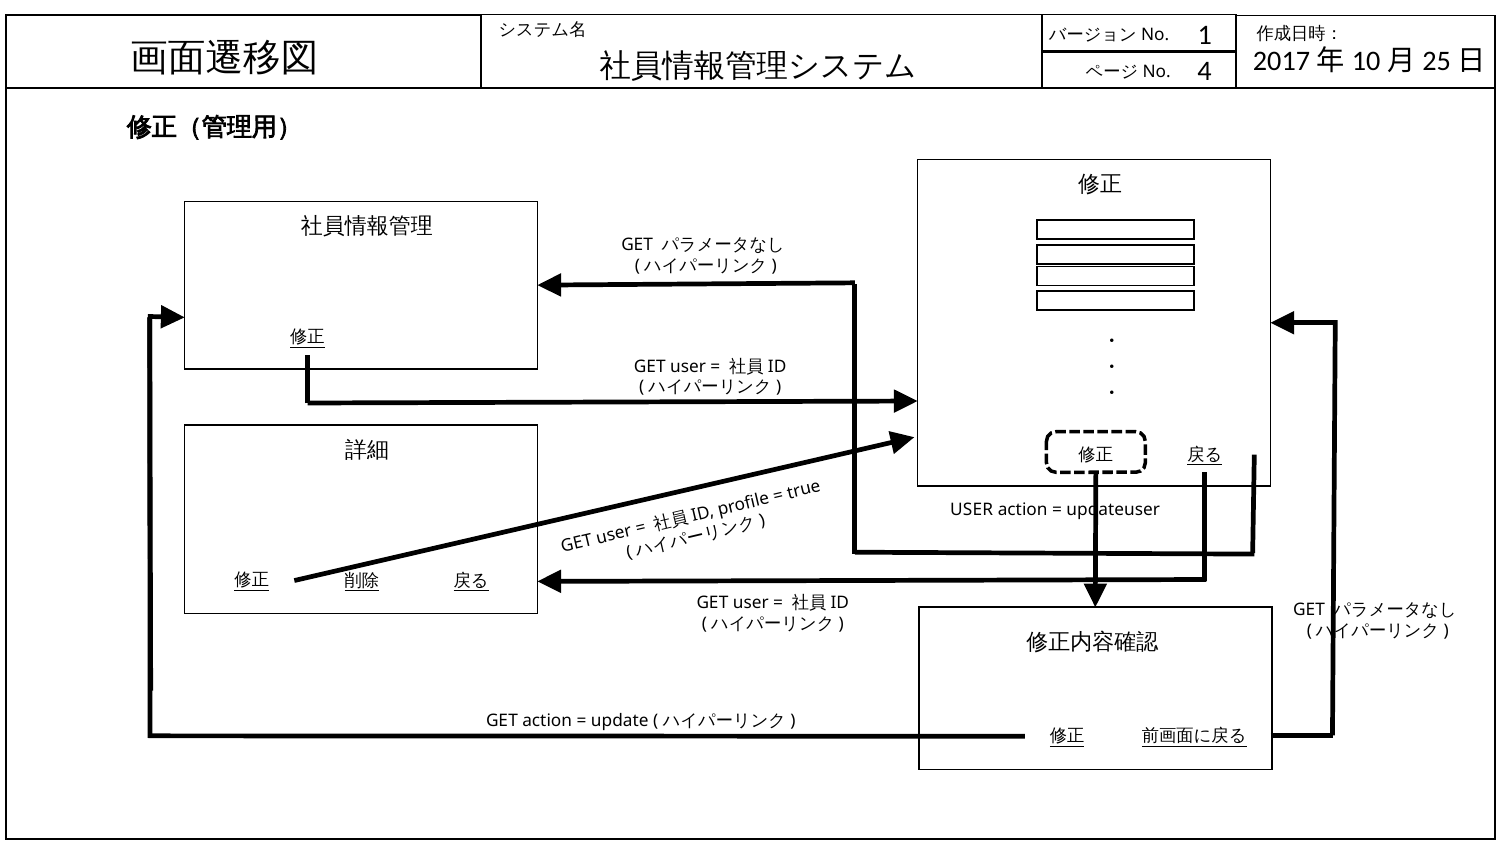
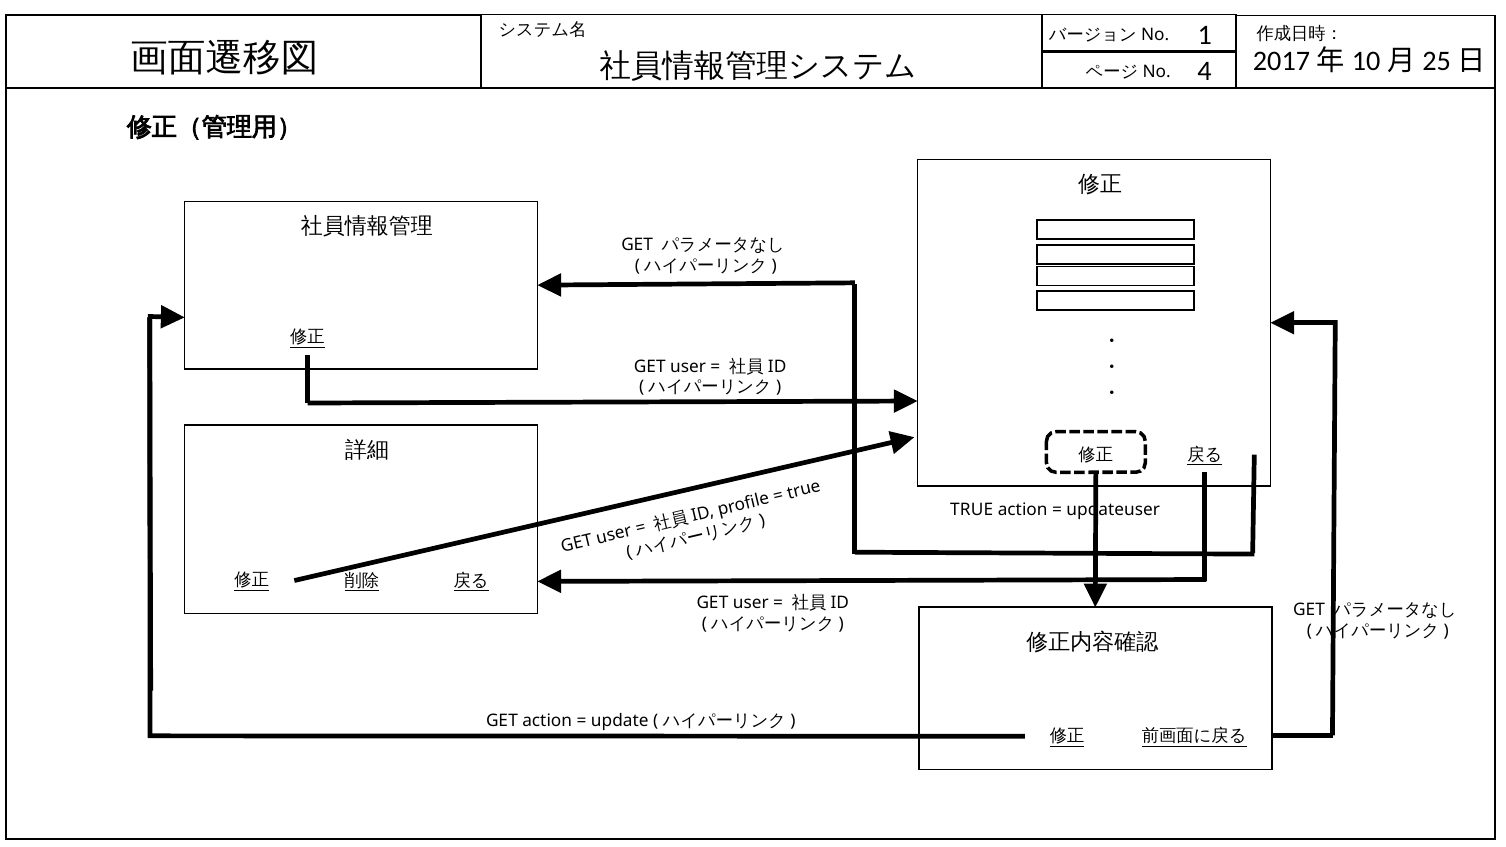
USER: USER -> TRUE (972, 509)
